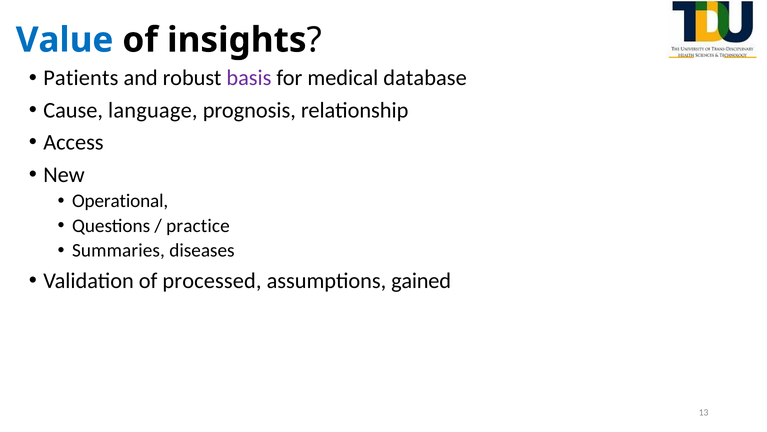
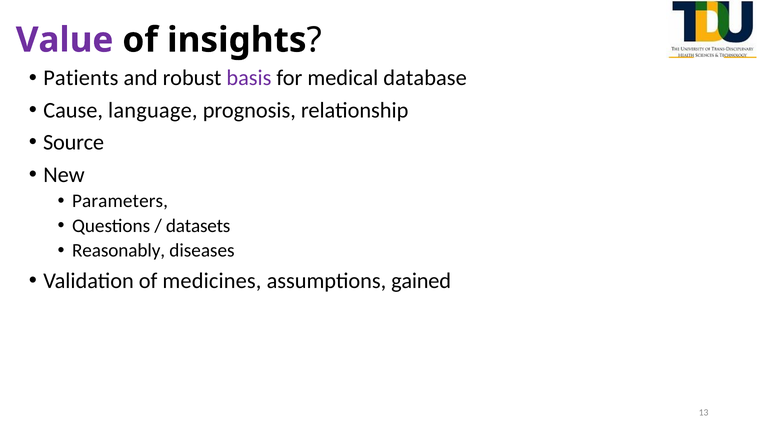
Value colour: blue -> purple (65, 40)
Access: Access -> Source (74, 142)
Operational: Operational -> Parameters (120, 201)
practice: practice -> datasets (198, 226)
Summaries: Summaries -> Reasonably (119, 250)
processed: processed -> medicines (212, 281)
